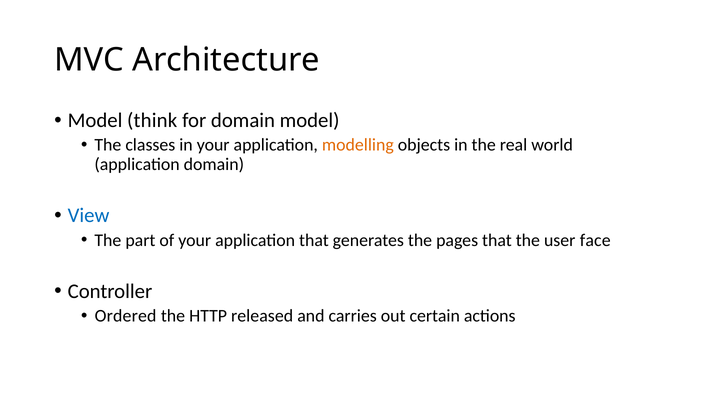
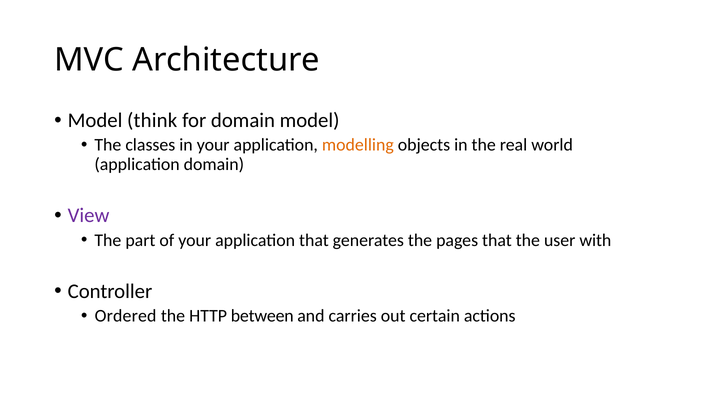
View colour: blue -> purple (89, 216)
face: face -> with (595, 240)
released: released -> between (262, 316)
